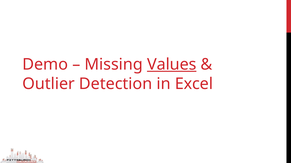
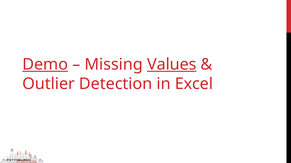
Demo underline: none -> present (45, 65)
